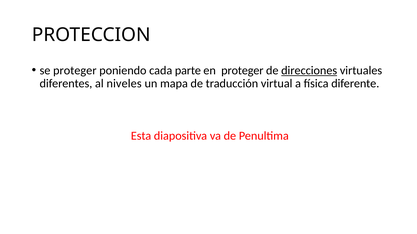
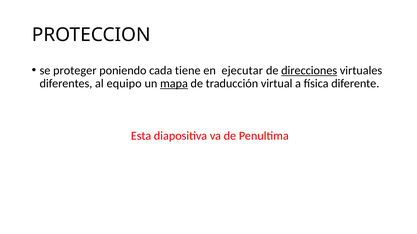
parte: parte -> tiene (188, 71)
en proteger: proteger -> ejecutar (242, 71)
niveles: niveles -> equipo (124, 84)
mapa underline: none -> present (174, 84)
